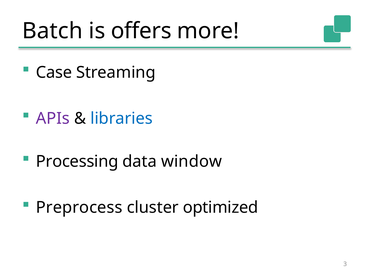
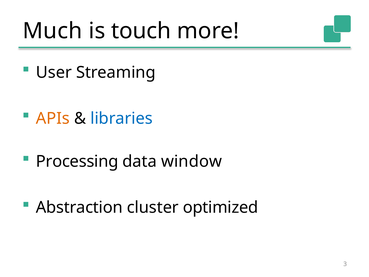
Batch: Batch -> Much (52, 31)
offers: offers -> touch (141, 31)
Case: Case -> User (54, 72)
APIs colour: purple -> orange (53, 118)
Preprocess: Preprocess -> Abstraction (79, 207)
